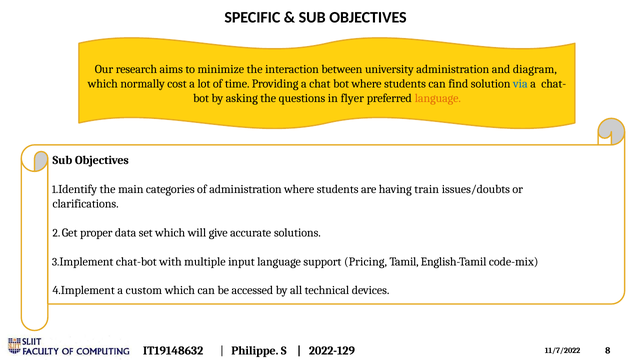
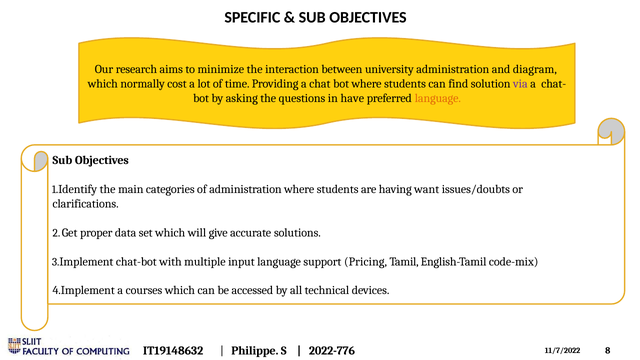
via colour: blue -> purple (520, 84)
flyer: flyer -> have (352, 98)
train: train -> want (427, 189)
custom: custom -> courses (144, 290)
2022-129: 2022-129 -> 2022-776 (332, 351)
